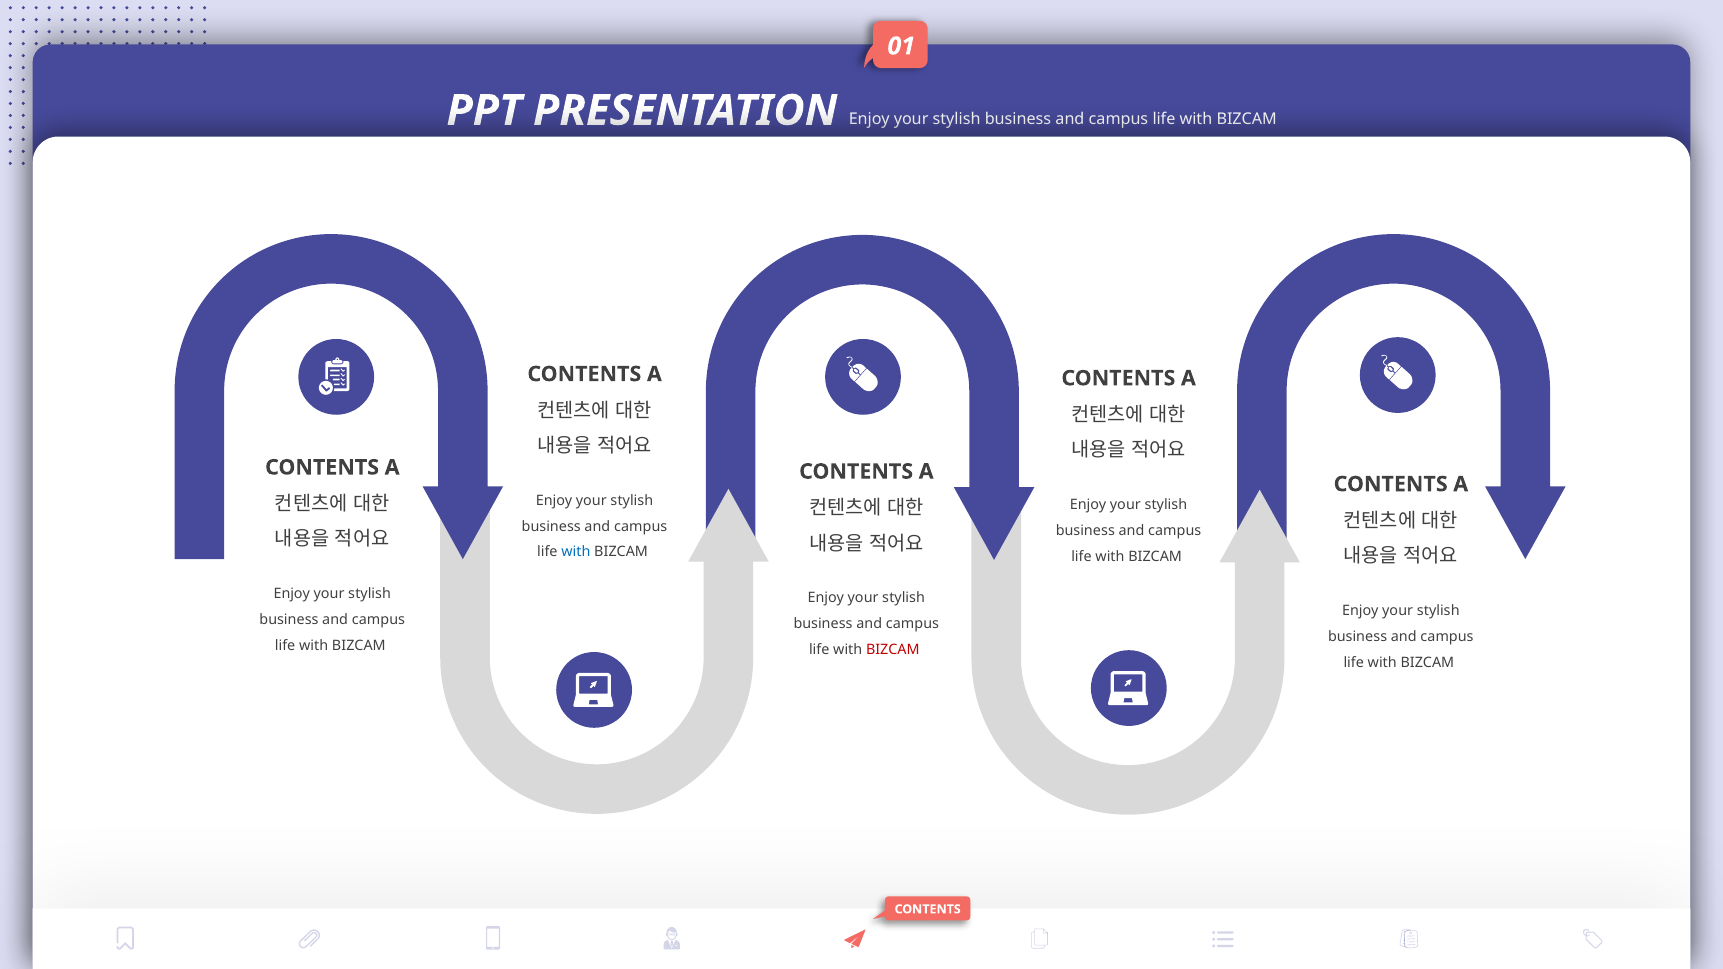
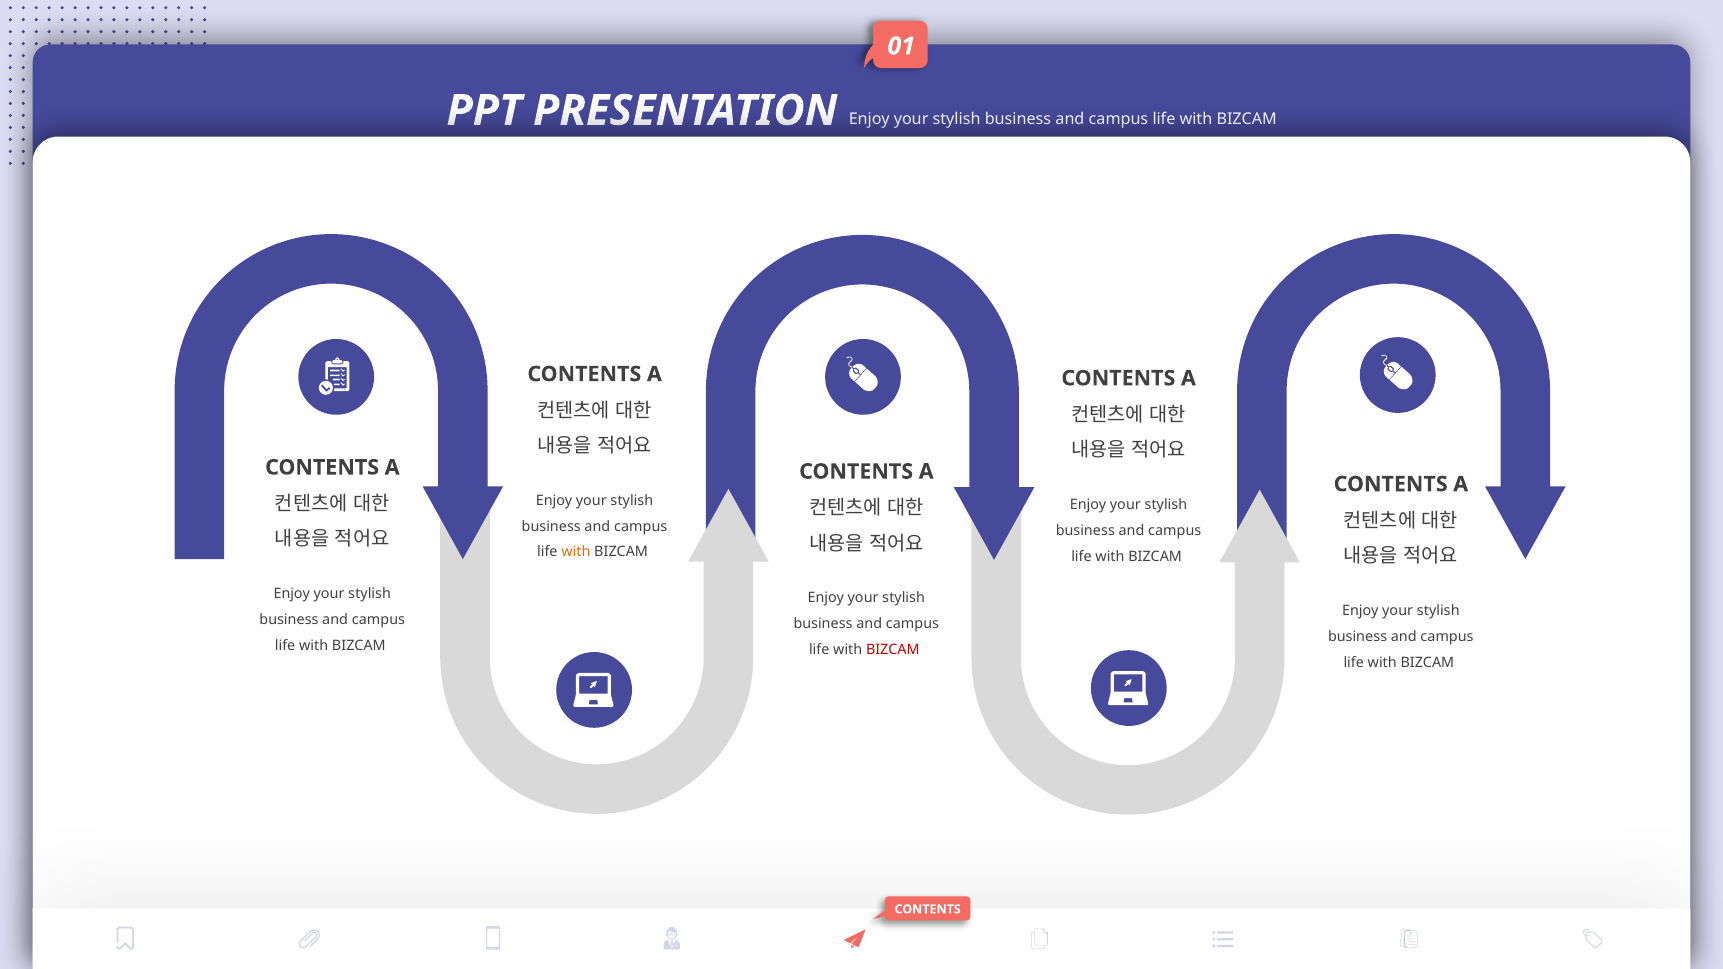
with colour: blue -> orange (576, 552)
